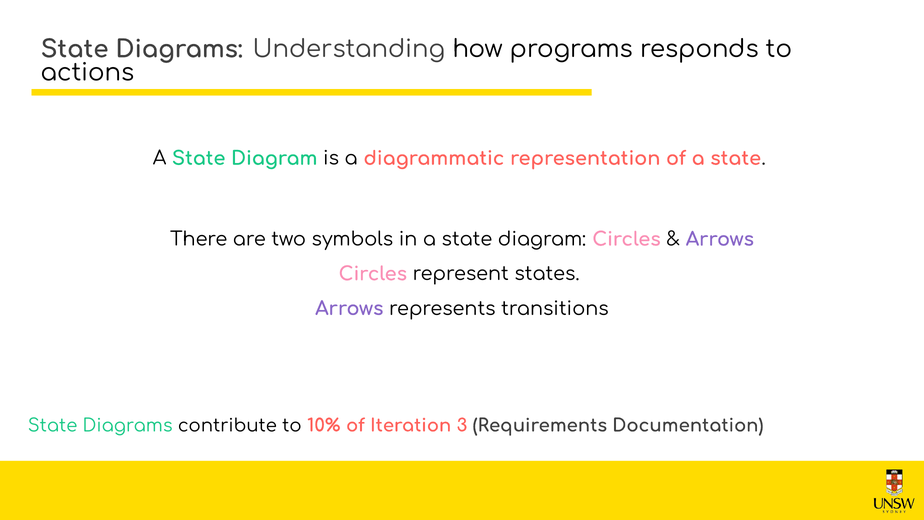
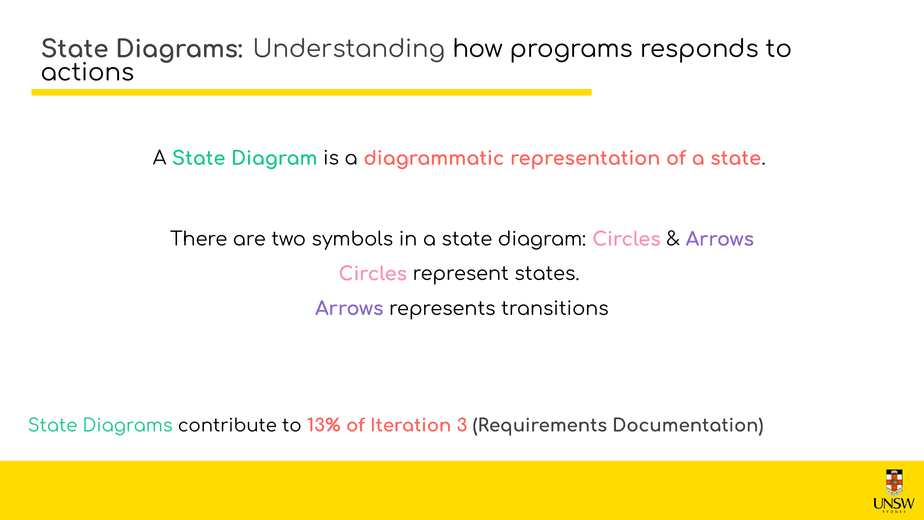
10%: 10% -> 13% (324, 425)
